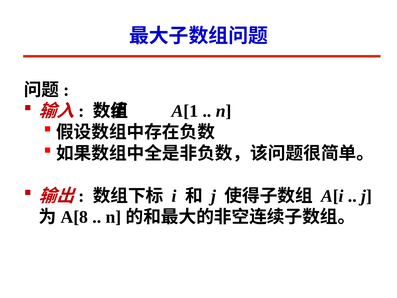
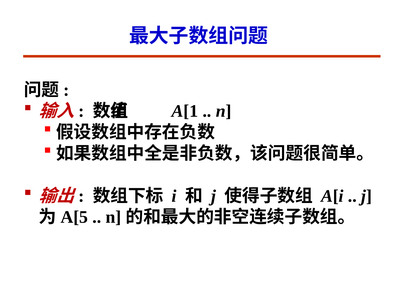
A[8: A[8 -> A[5 (74, 217)
